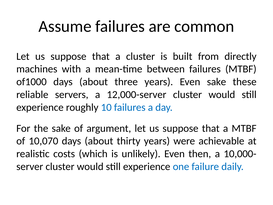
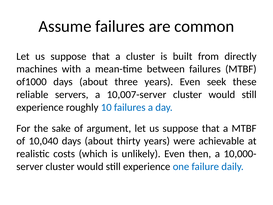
Even sake: sake -> seek (217, 82)
12,000-server: 12,000-server -> 10,007-server (137, 94)
10,070: 10,070 -> 10,040 (43, 141)
